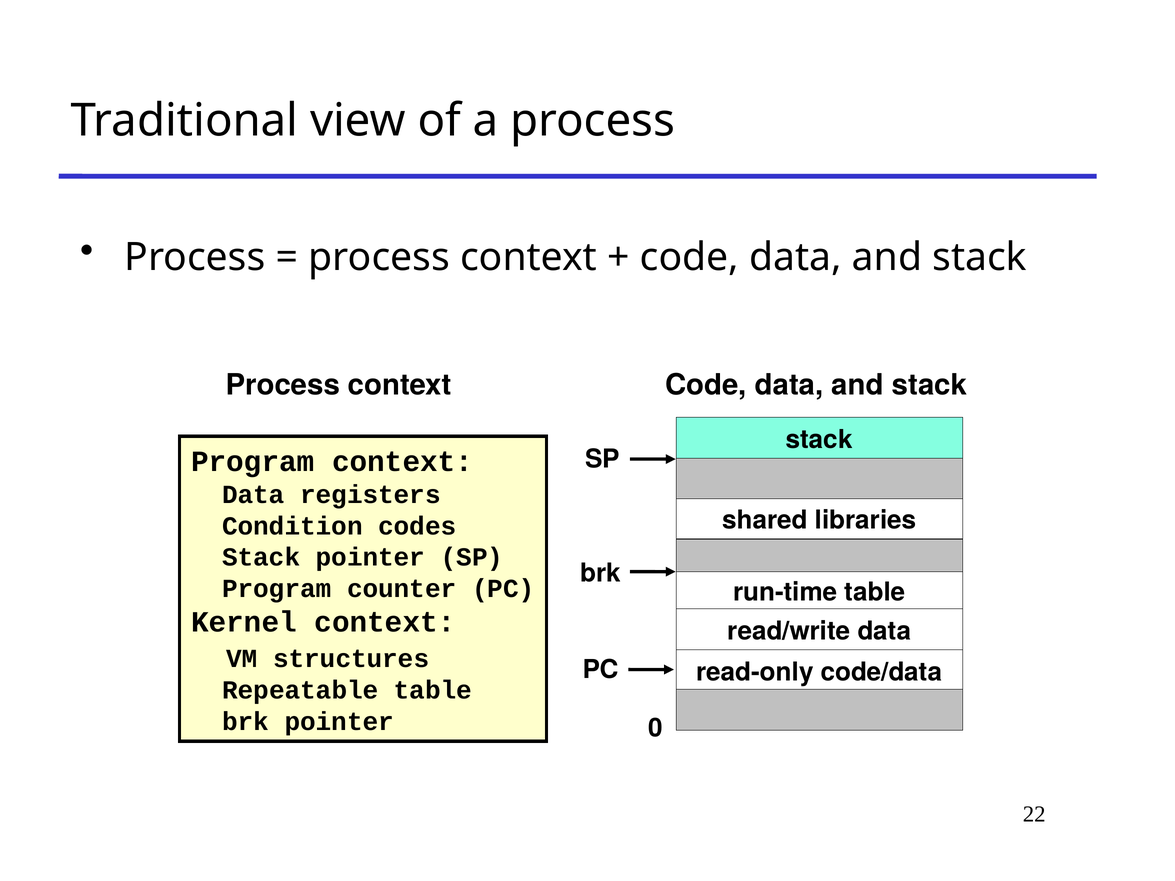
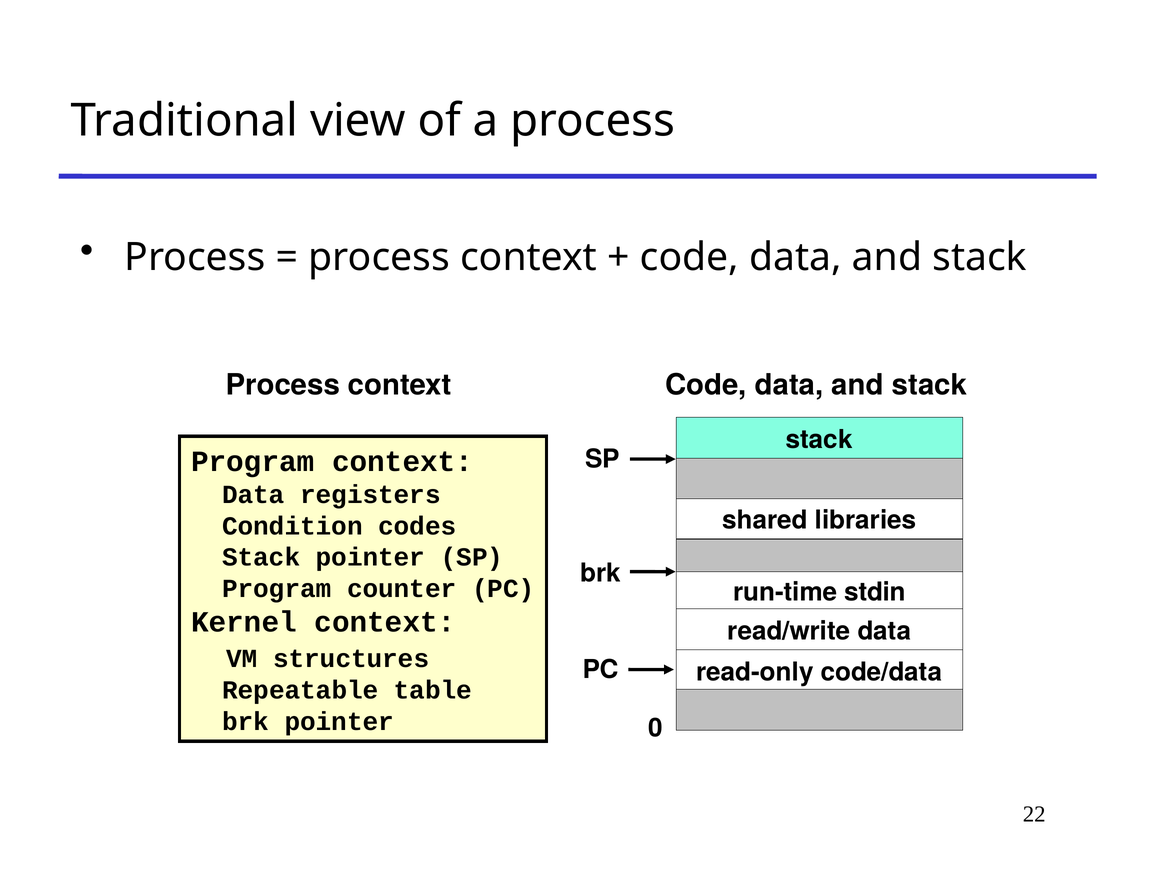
run-time table: table -> stdin (875, 592)
